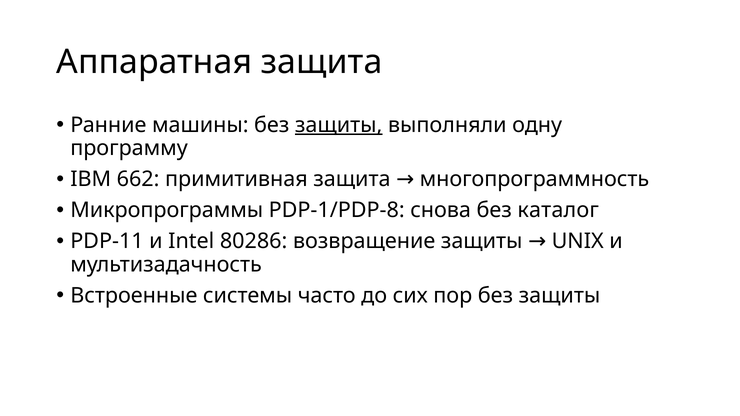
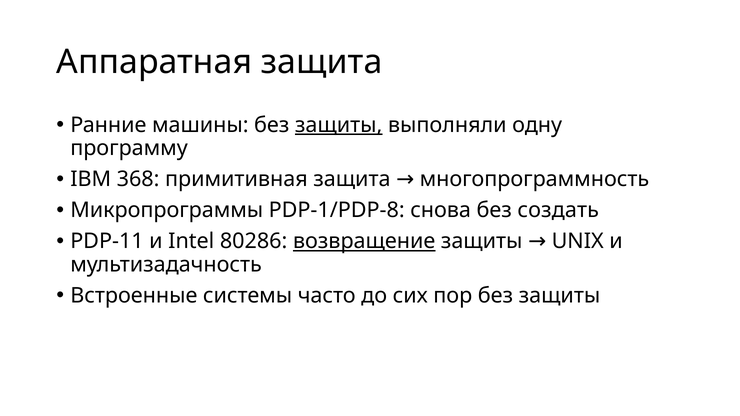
662: 662 -> 368 (138, 179)
каталог: каталог -> создать (558, 210)
возвращение underline: none -> present (364, 242)
